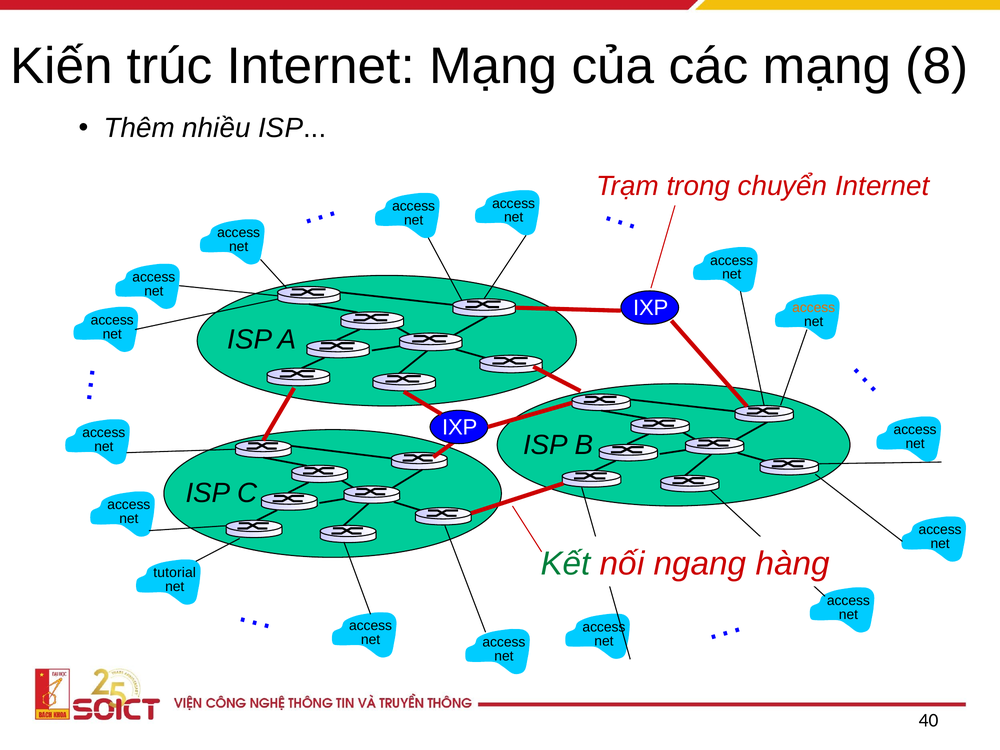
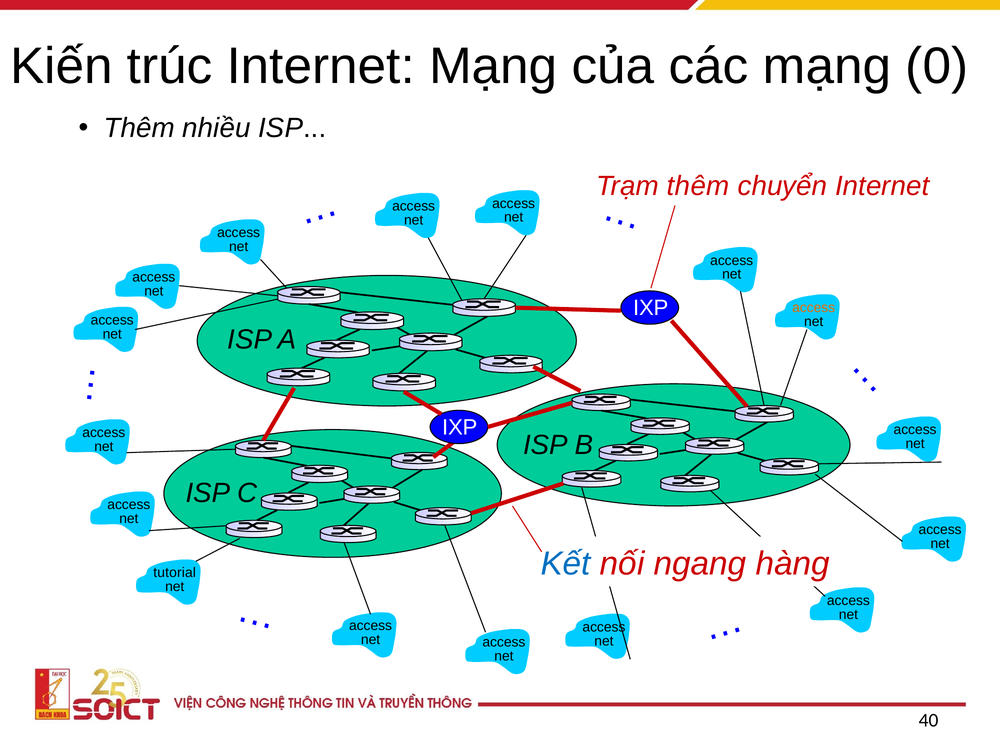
8: 8 -> 0 (937, 66)
Trạm trong: trong -> thêm (698, 186)
Kết colour: green -> blue (566, 564)
